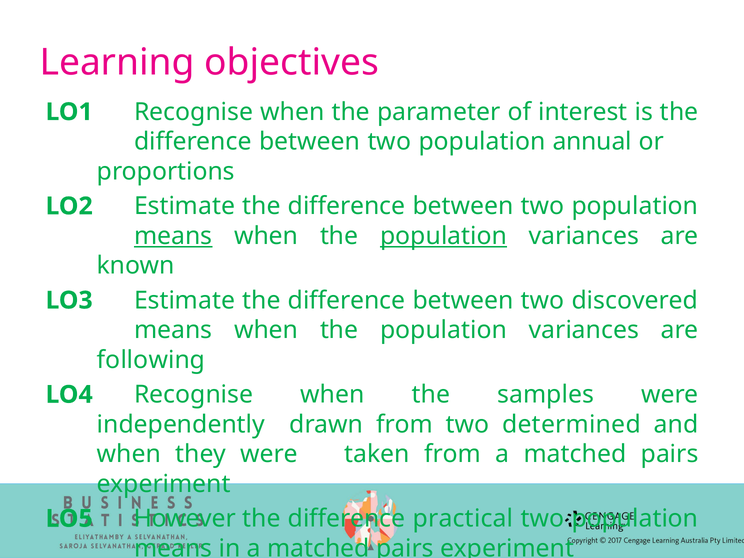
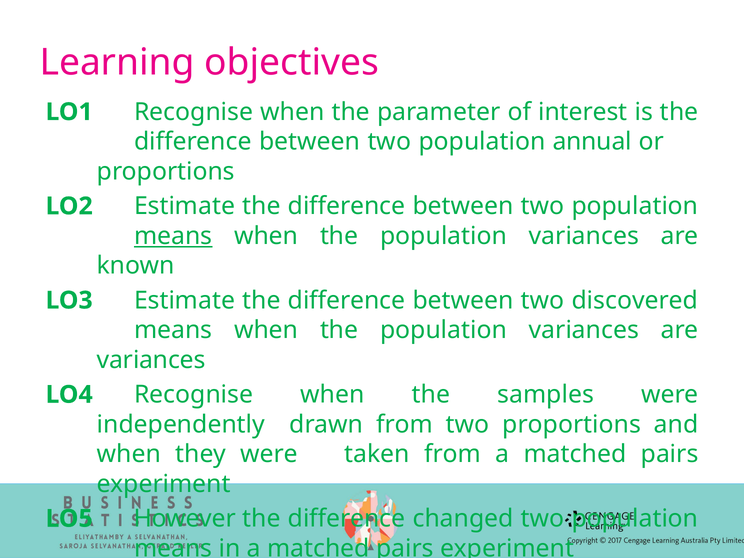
population underline: present -> none (444, 236)
following: following -> variances (151, 360)
two determined: determined -> proportions (572, 424)
practical: practical -> changed (463, 519)
